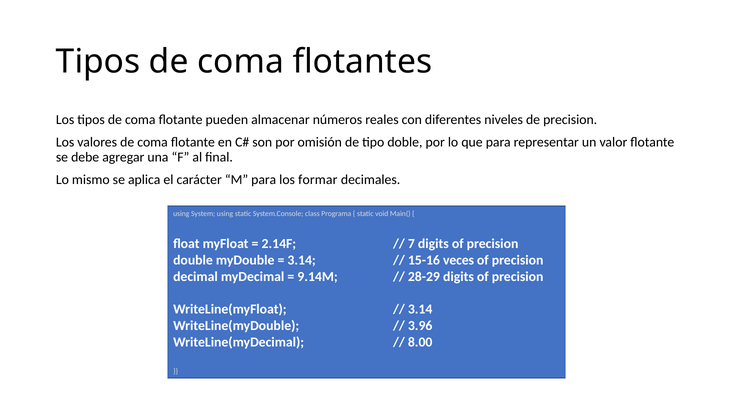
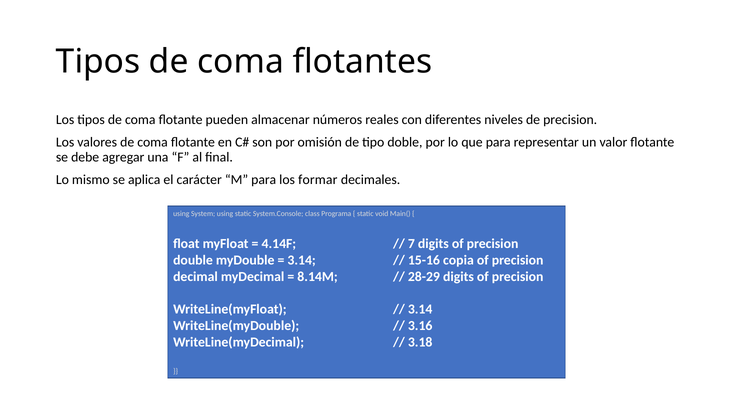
2.14F: 2.14F -> 4.14F (279, 244)
veces: veces -> copia (458, 260)
9.14M: 9.14M -> 8.14M (318, 277)
3.96: 3.96 -> 3.16 (420, 326)
8.00: 8.00 -> 3.18 (420, 343)
